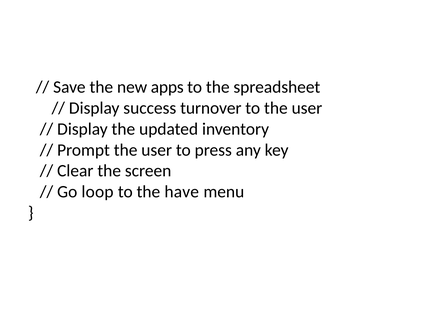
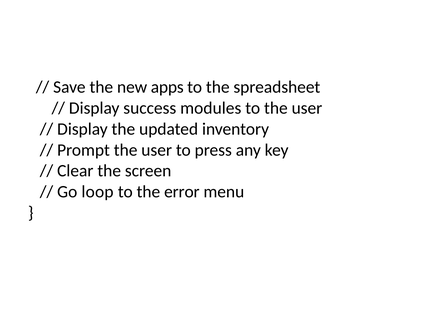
turnover: turnover -> modules (211, 108)
have: have -> error (182, 192)
